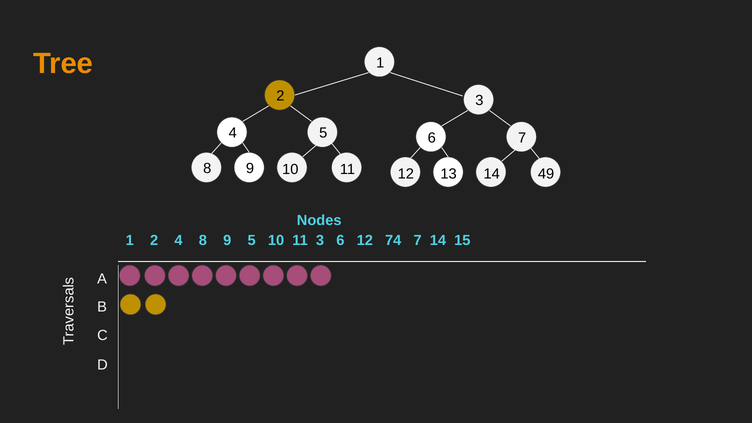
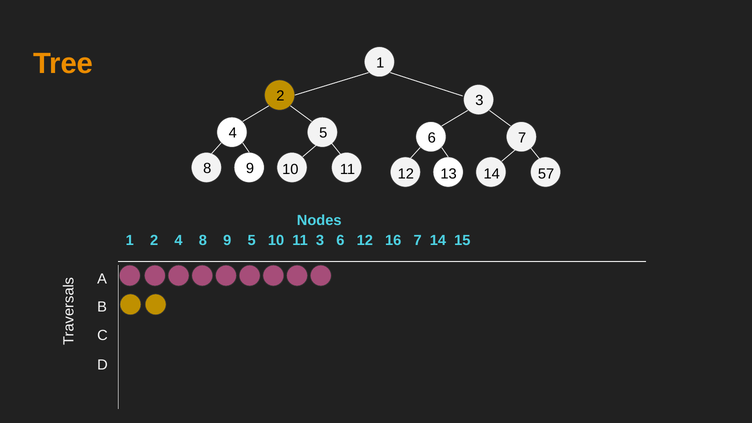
49: 49 -> 57 (546, 174)
74: 74 -> 16 (393, 240)
